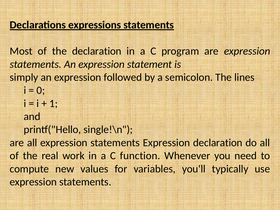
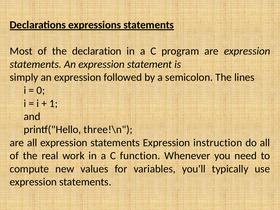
single!\n: single!\n -> three!\n (108, 130)
Expression declaration: declaration -> instruction (218, 143)
